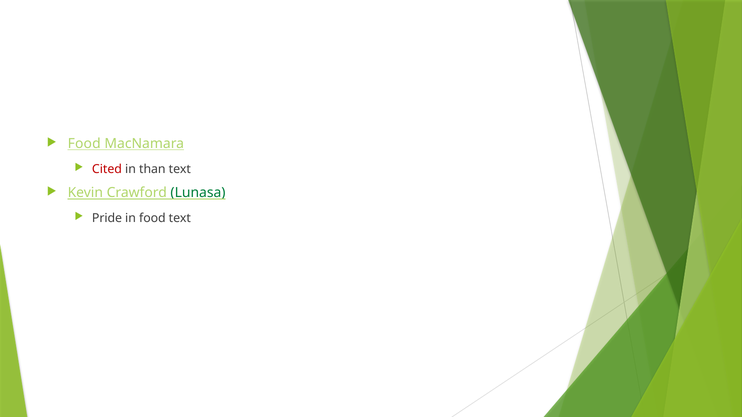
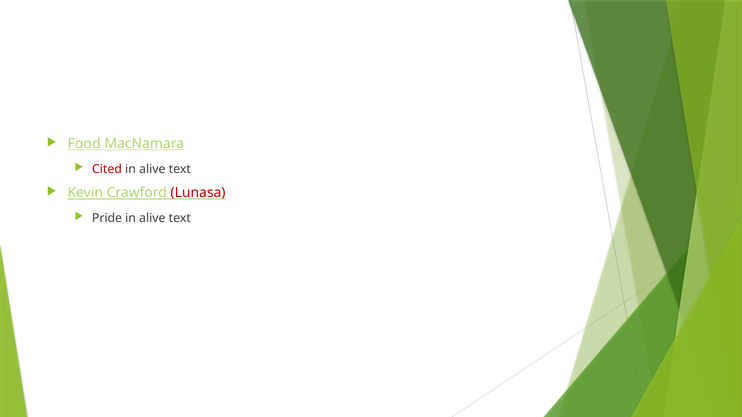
than: than -> alive (152, 169)
Lunasa colour: green -> red (198, 193)
food: food -> alive (152, 218)
